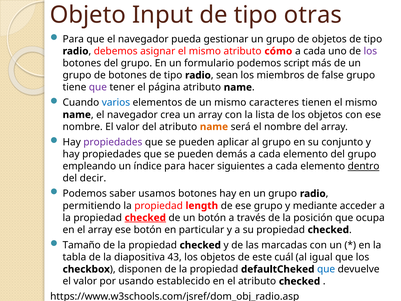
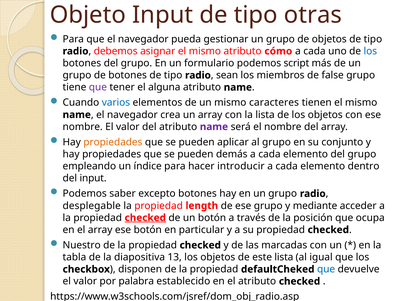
los colour: purple -> blue (370, 51)
página: página -> alguna (164, 87)
name colour: orange -> purple (214, 127)
propiedades colour: purple -> orange (113, 142)
siguientes: siguientes -> introducir (241, 166)
dentro underline: present -> none (364, 166)
del decir: decir -> input (93, 178)
usamos: usamos -> excepto (157, 193)
permitiendo: permitiendo -> desplegable (92, 206)
Tamaño: Tamaño -> Nuestro (82, 245)
43: 43 -> 13 (175, 257)
este cuál: cuál -> lista (284, 257)
usando: usando -> palabra (136, 281)
